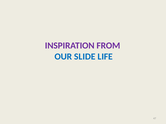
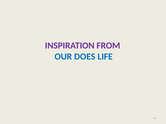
SLIDE: SLIDE -> DOES (85, 57)
